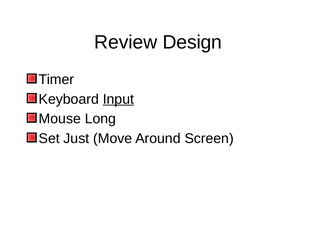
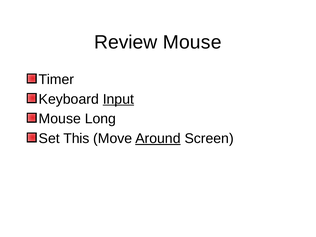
Review Design: Design -> Mouse (192, 42)
Just: Just -> This (76, 138)
Around underline: none -> present (158, 138)
